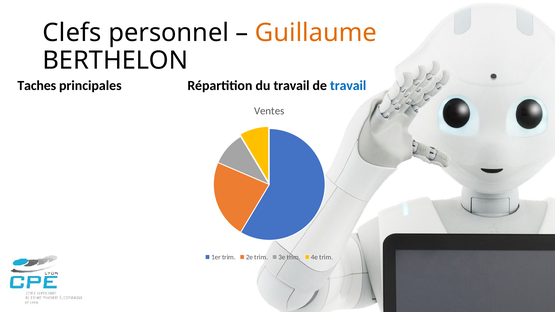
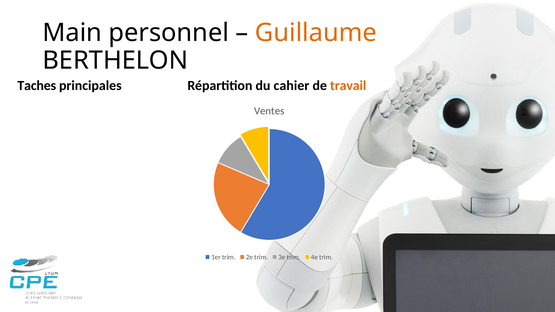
Clefs: Clefs -> Main (72, 33)
du travail: travail -> cahier (291, 86)
travail colour: blue -> orange (348, 86)
